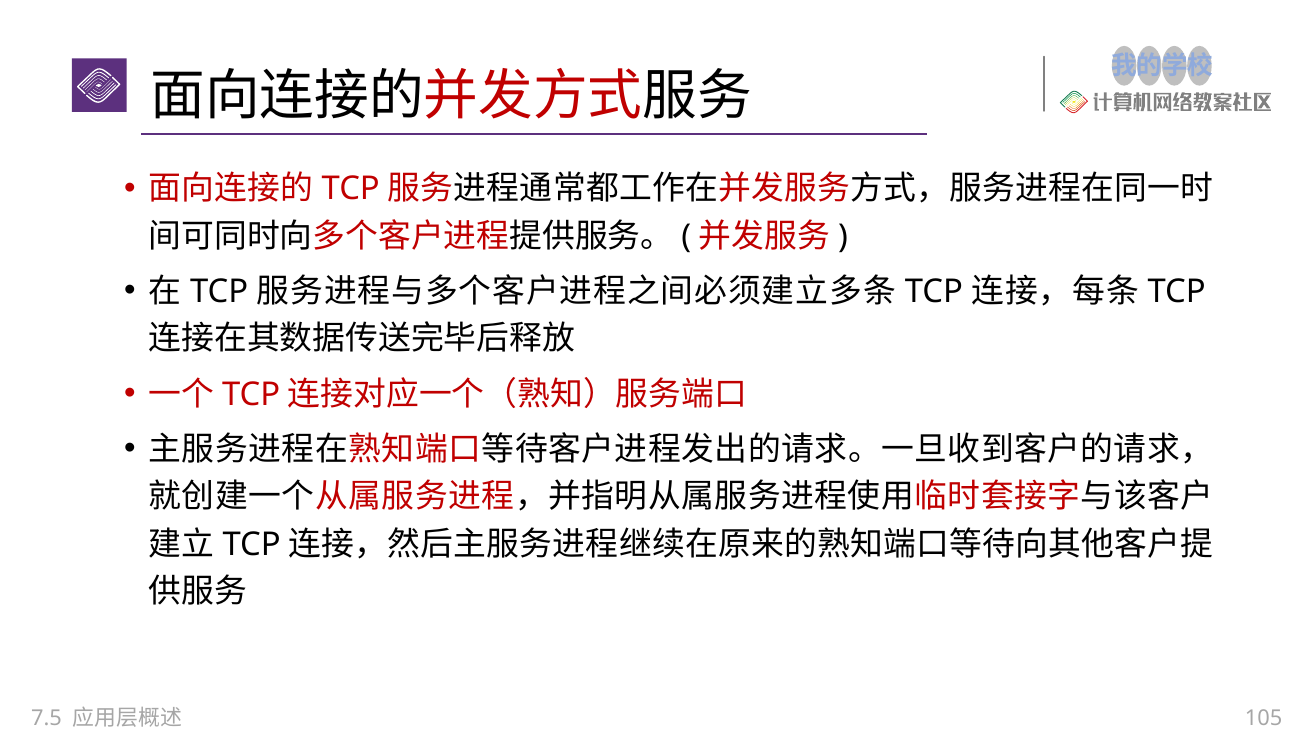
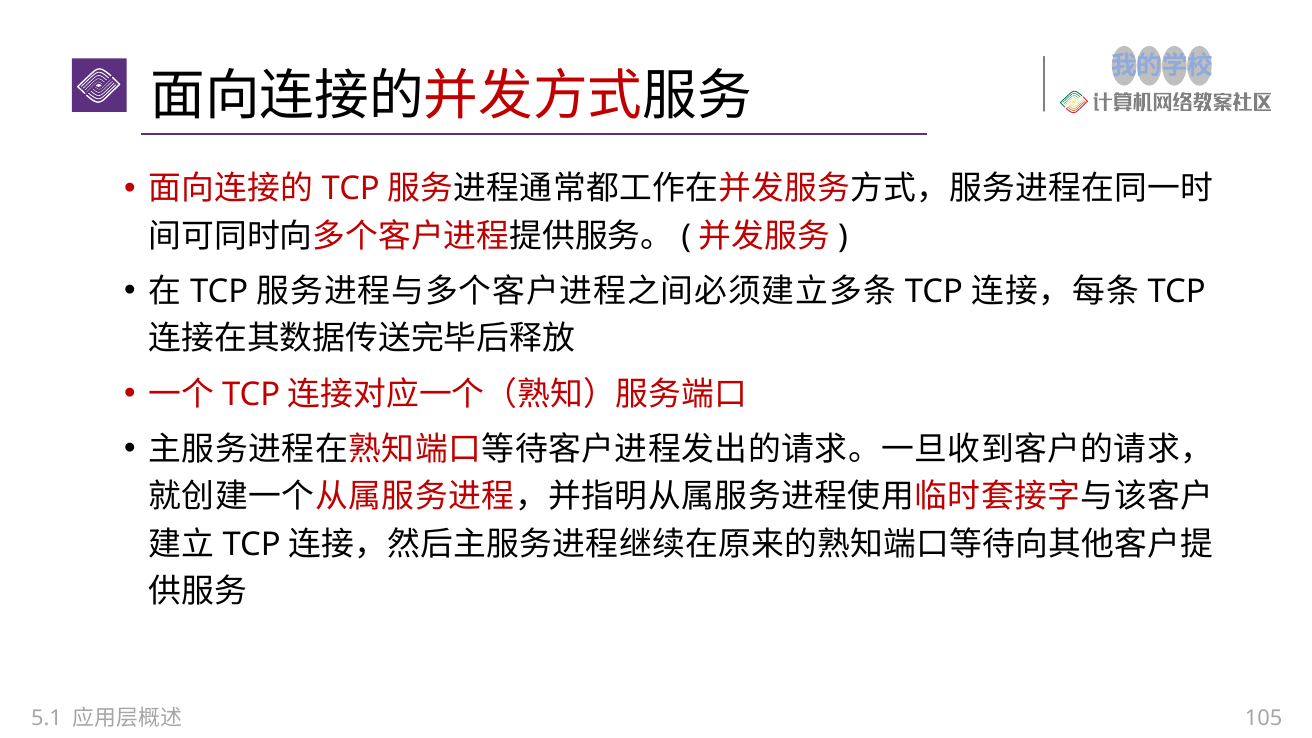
7.5: 7.5 -> 5.1 (46, 718)
